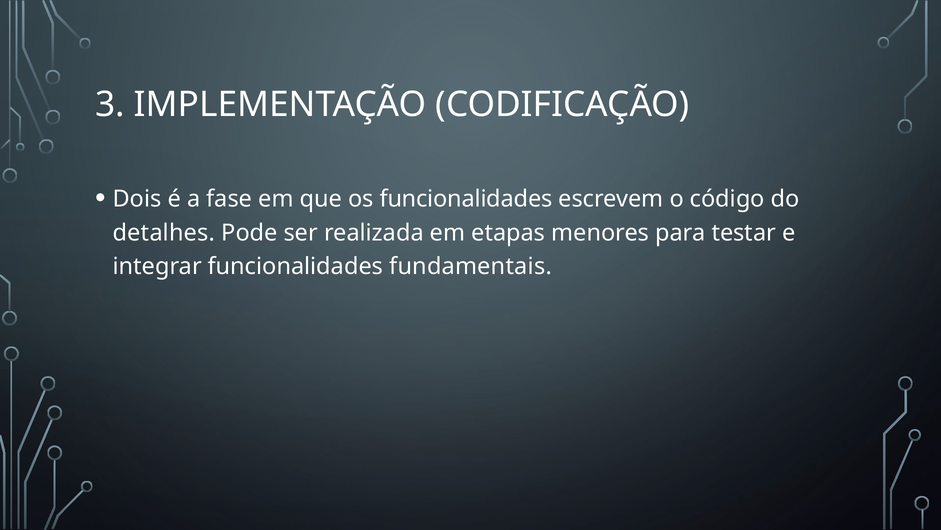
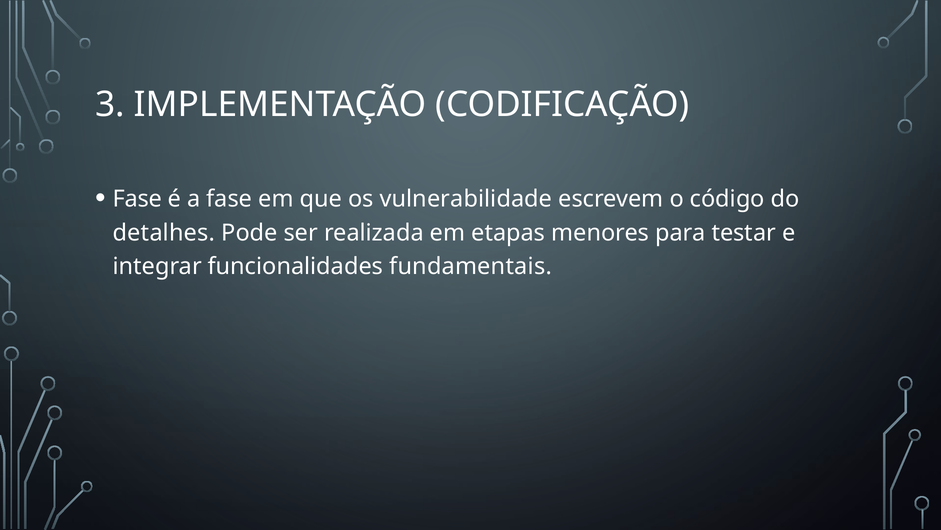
Dois: Dois -> Fase (137, 199)
os funcionalidades: funcionalidades -> vulnerabilidade (466, 199)
